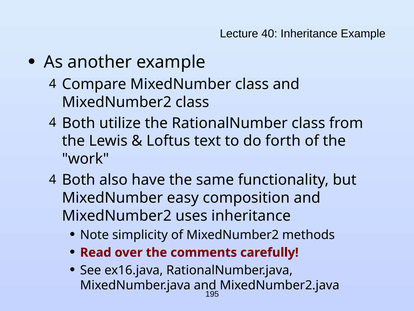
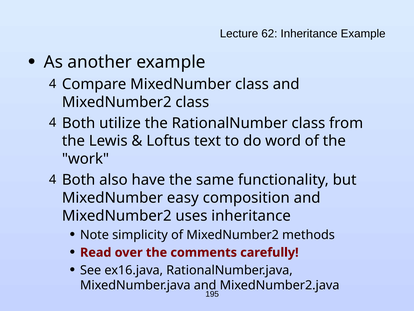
40: 40 -> 62 (269, 34)
forth: forth -> word (283, 141)
